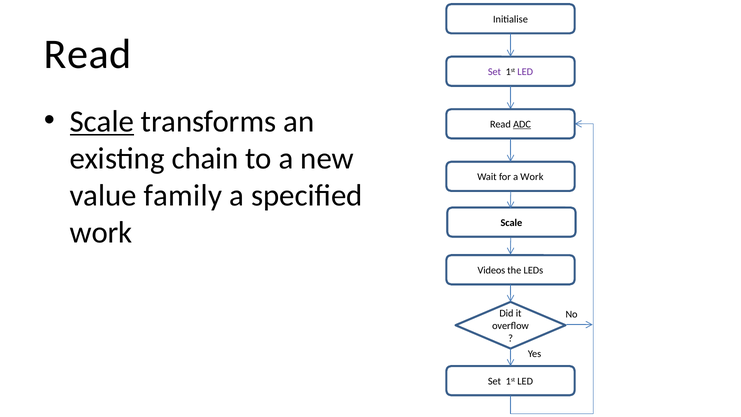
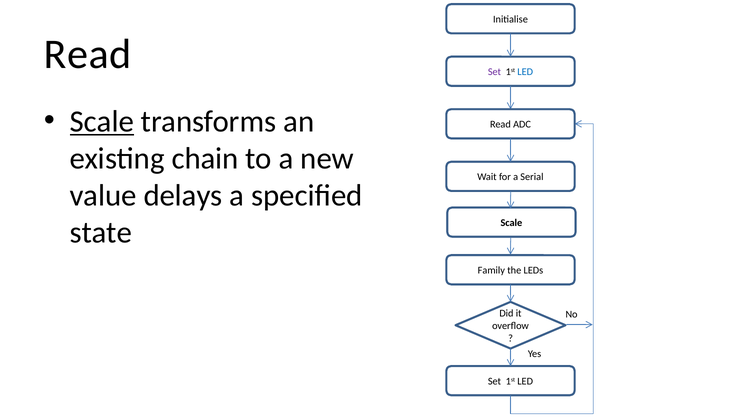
LED colour: purple -> blue (525, 72)
ADC underline: present -> none (522, 124)
a Work: Work -> Serial (532, 177)
family: family -> delays (183, 195)
work: work -> state (101, 233)
Videos: Videos -> Family (491, 270)
